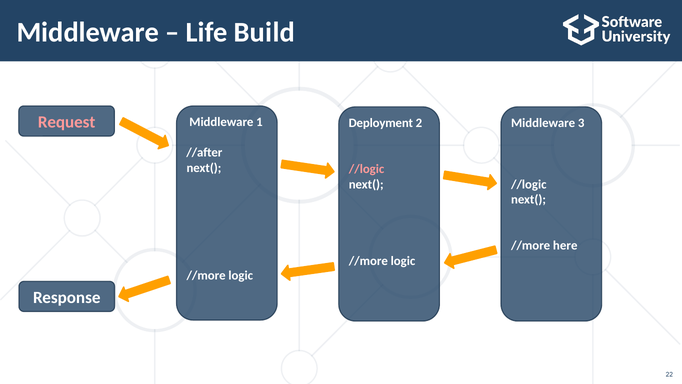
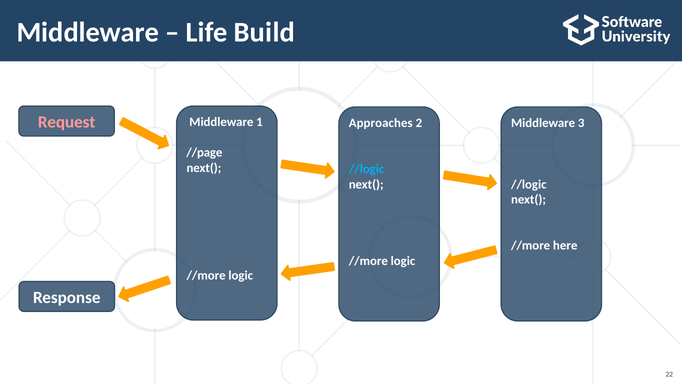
Deployment: Deployment -> Approaches (381, 123)
//after: //after -> //page (204, 153)
//logic colour: pink -> light blue (367, 169)
